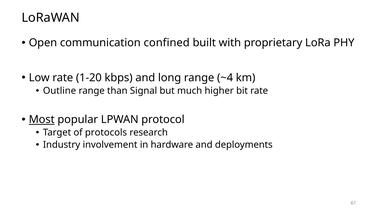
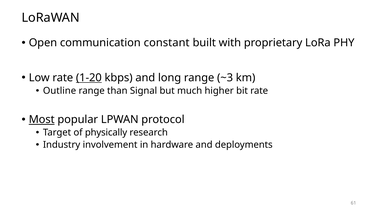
confined: confined -> constant (167, 43)
1-20 underline: none -> present (89, 78)
~4: ~4 -> ~3 (225, 78)
protocols: protocols -> physically (106, 132)
